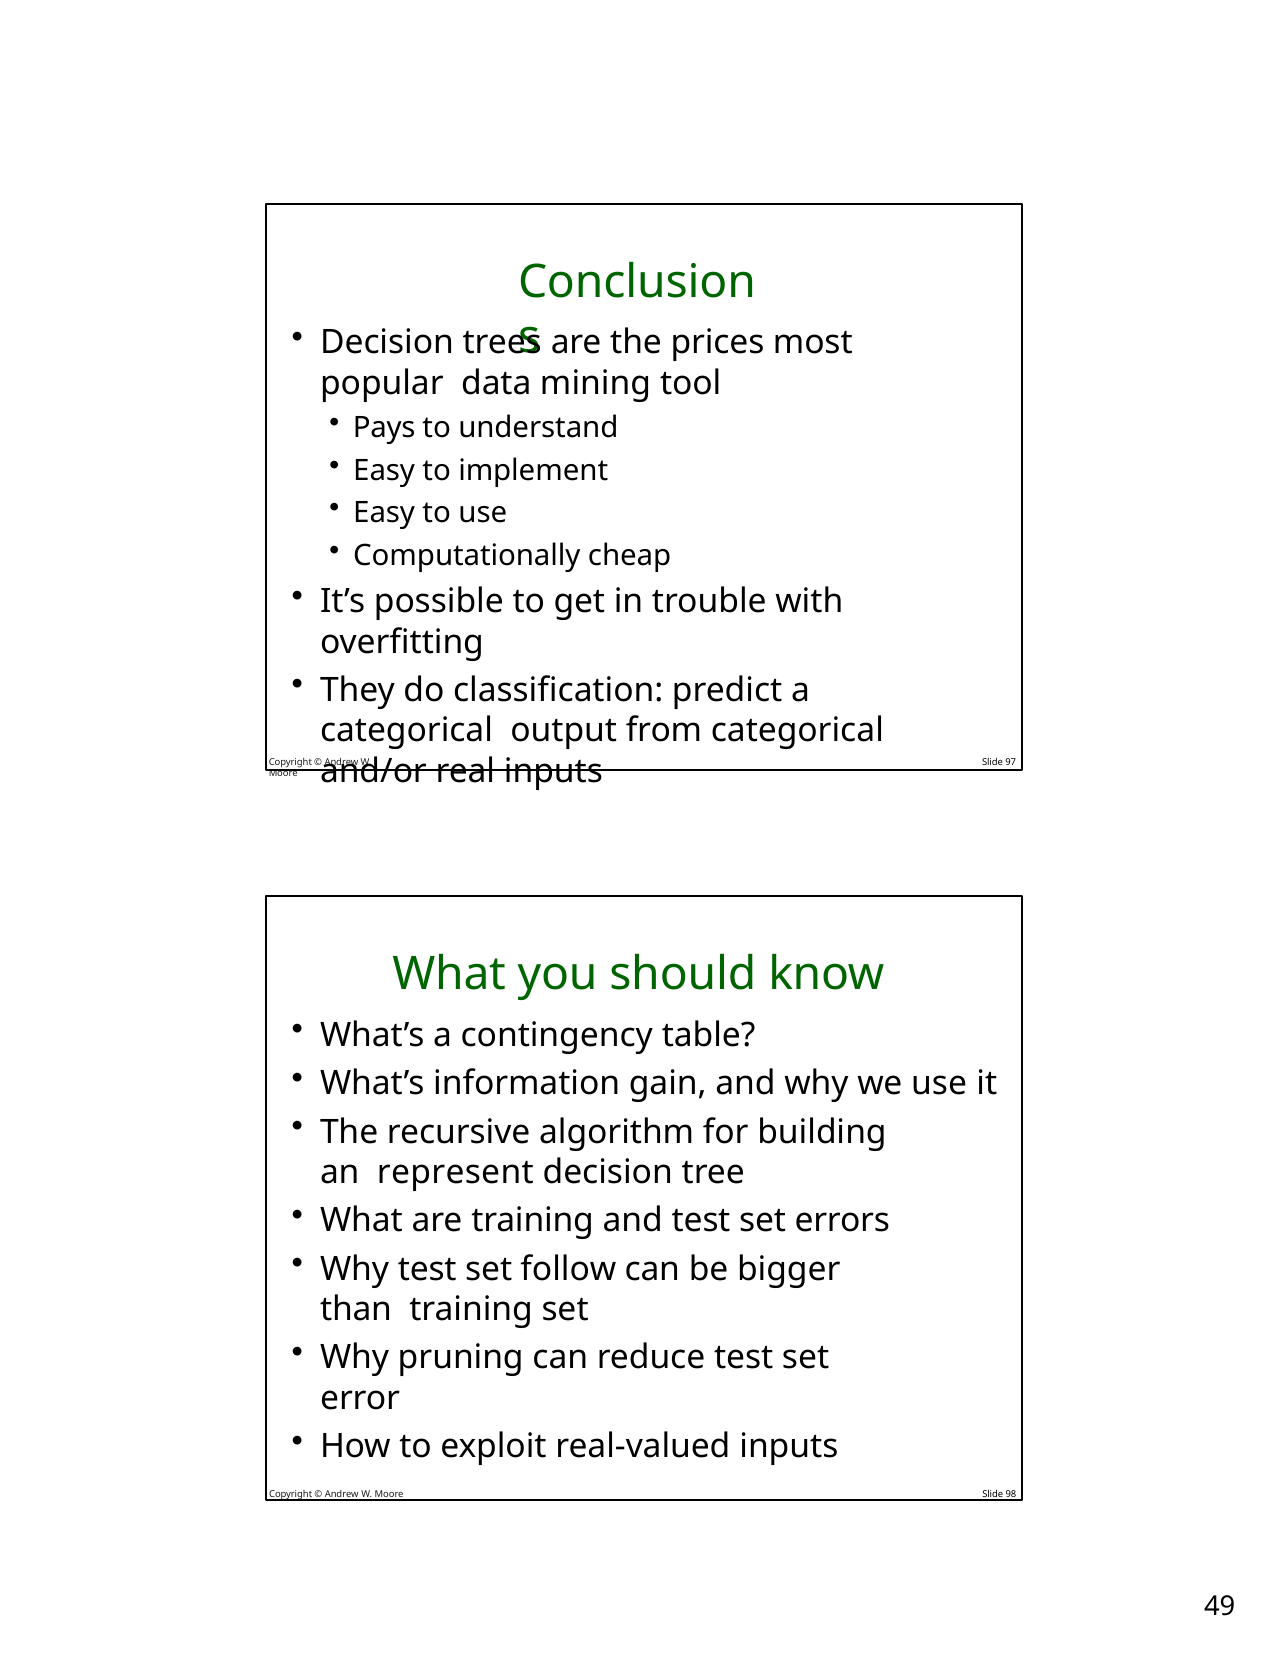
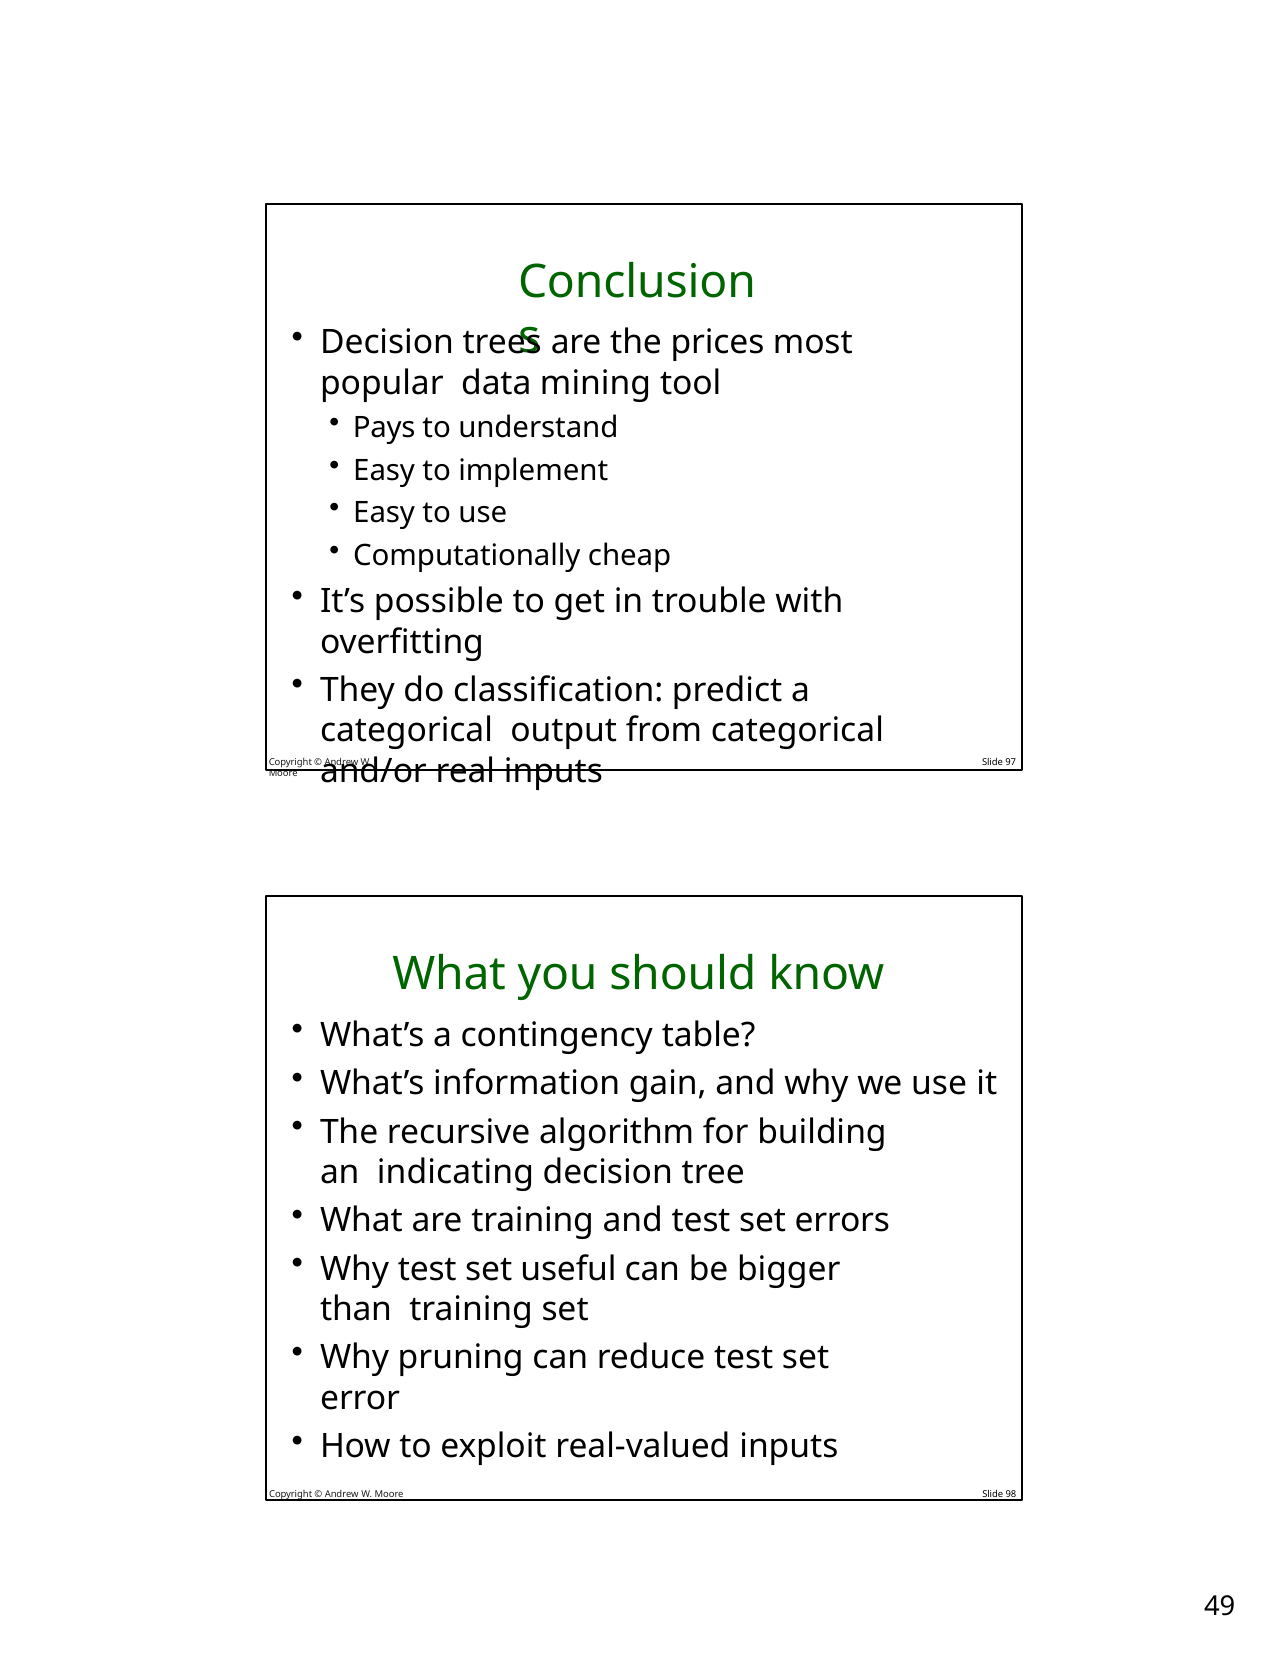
represent: represent -> indicating (455, 1172)
follow: follow -> useful (568, 1269)
